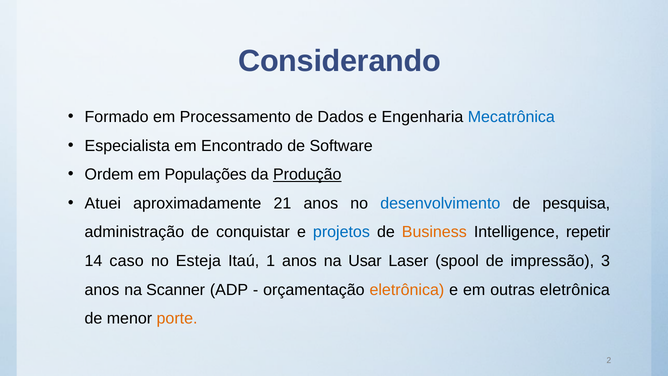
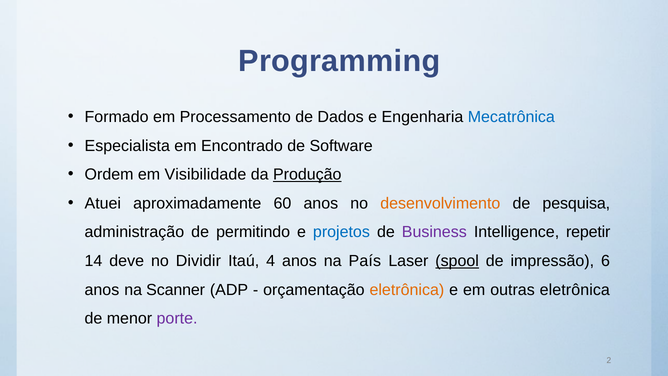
Considerando: Considerando -> Programming (339, 61)
Populações: Populações -> Visibilidade (205, 174)
21: 21 -> 60 (282, 203)
desenvolvimento colour: blue -> orange (440, 203)
conquistar: conquistar -> permitindo (253, 232)
Business colour: orange -> purple (434, 232)
caso: caso -> deve (127, 261)
Esteja: Esteja -> Dividir (198, 261)
1: 1 -> 4 (271, 261)
Usar: Usar -> País (365, 261)
spool underline: none -> present (457, 261)
3: 3 -> 6 (606, 261)
porte colour: orange -> purple (177, 318)
